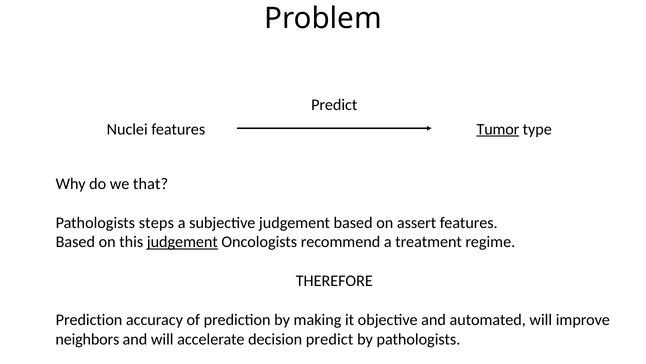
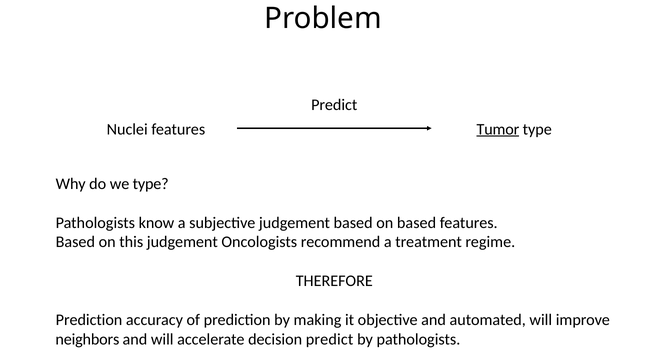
we that: that -> type (151, 184)
steps: steps -> know (156, 222)
on assert: assert -> based (417, 222)
judgement underline: present -> none (182, 242)
